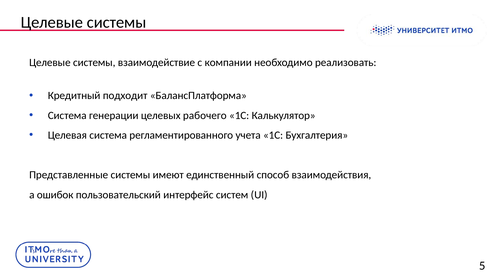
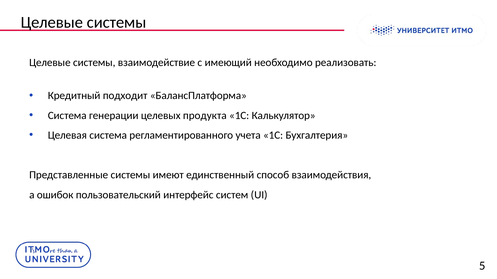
компании: компании -> имеющий (228, 63)
рабочего: рабочего -> продукта (205, 116)
